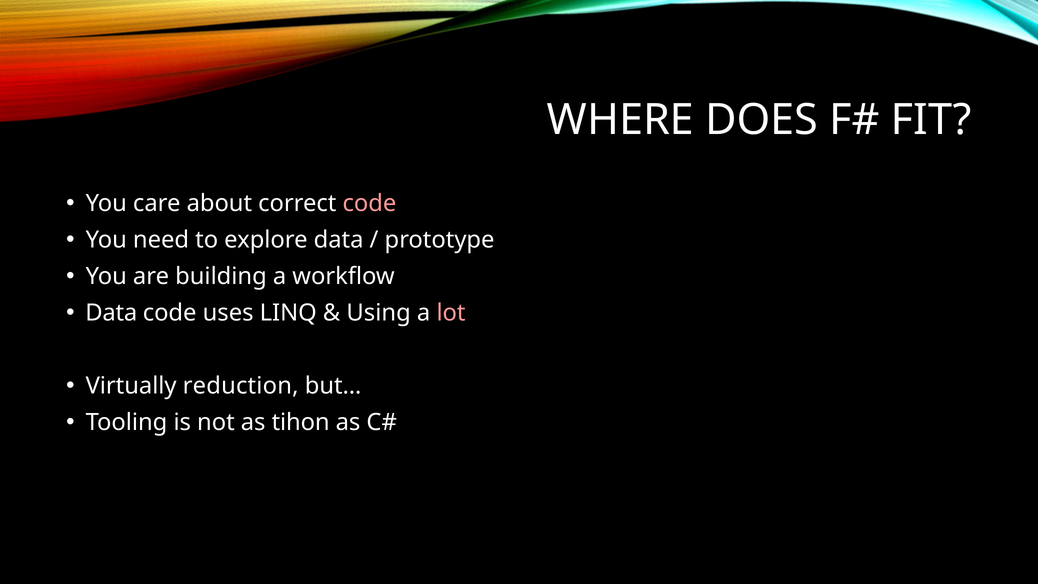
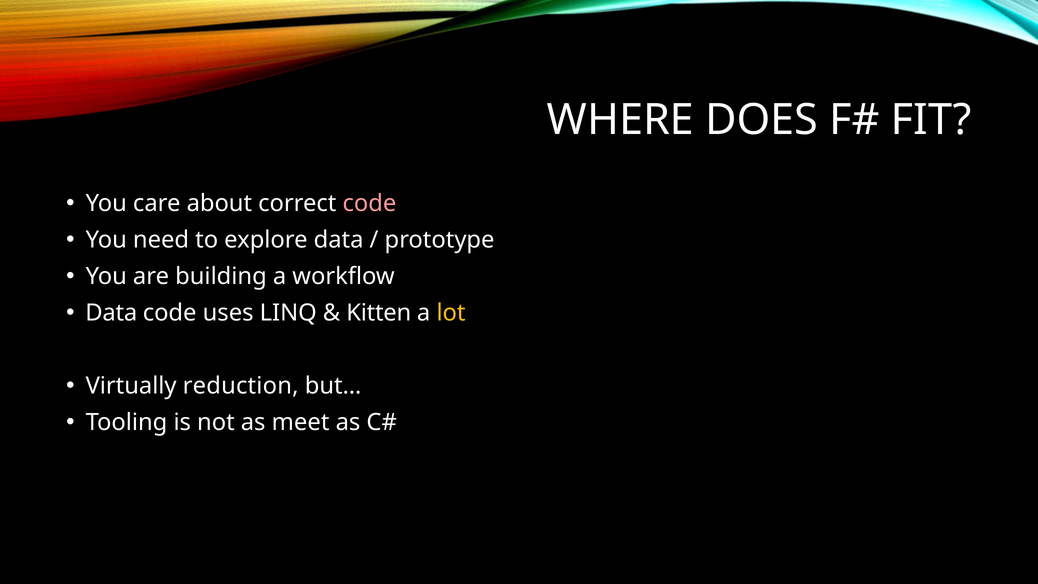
Using: Using -> Kitten (379, 313)
lot colour: pink -> yellow (451, 313)
tihon: tihon -> meet (301, 422)
